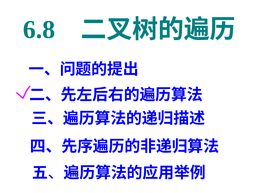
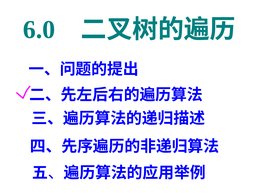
6.8: 6.8 -> 6.0 (39, 30)
